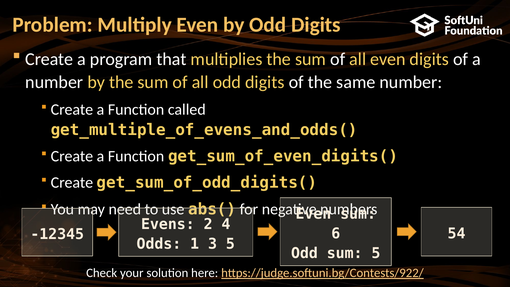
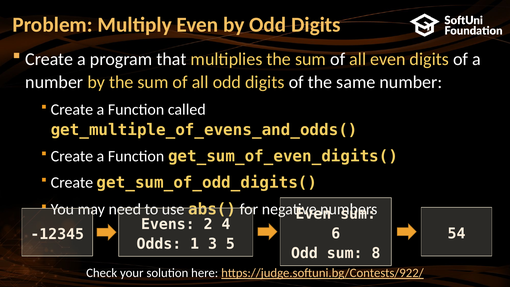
sum 5: 5 -> 8 (376, 253)
